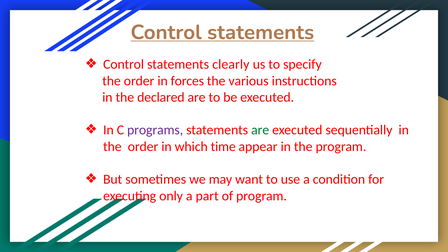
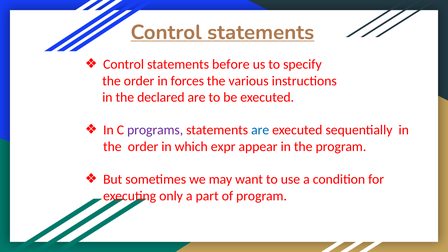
clearly: clearly -> before (231, 64)
are colour: green -> blue (260, 130)
time: time -> expr (223, 147)
